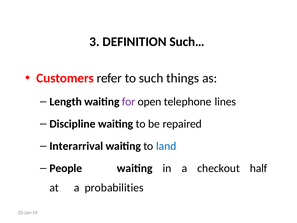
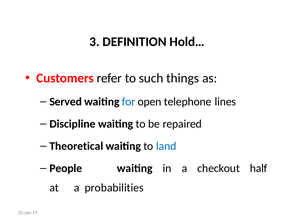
Such…: Such… -> Hold… (187, 42)
Length: Length -> Served (66, 102)
for colour: purple -> blue (129, 102)
Interarrival: Interarrival -> Theoretical (76, 146)
